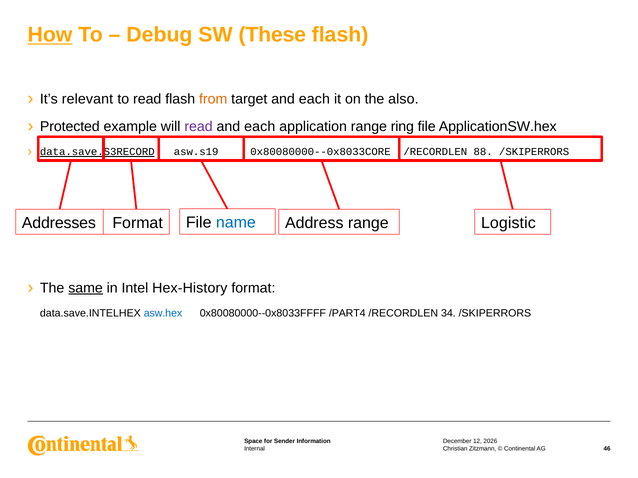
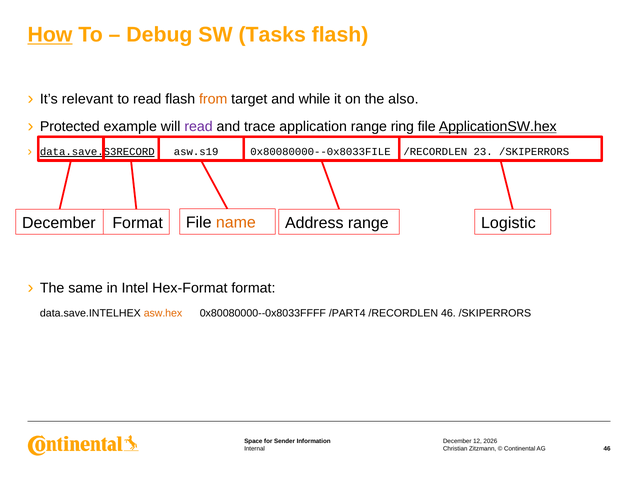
These: These -> Tasks (272, 35)
target and each: each -> while (315, 99)
each: each -> trace (260, 127)
ApplicationSW.hex underline: none -> present (498, 127)
0x80080000--0x8033CORE: 0x80080000--0x8033CORE -> 0x80080000--0x8033FILE (320, 152)
88: 88 -> 23 (483, 152)
Addresses: Addresses -> December (59, 223)
name colour: blue -> orange (236, 223)
same underline: present -> none (86, 288)
Hex-History: Hex-History -> Hex-Format (190, 288)
asw.hex colour: blue -> orange (163, 314)
/RECORDLEN 34: 34 -> 46 (448, 314)
